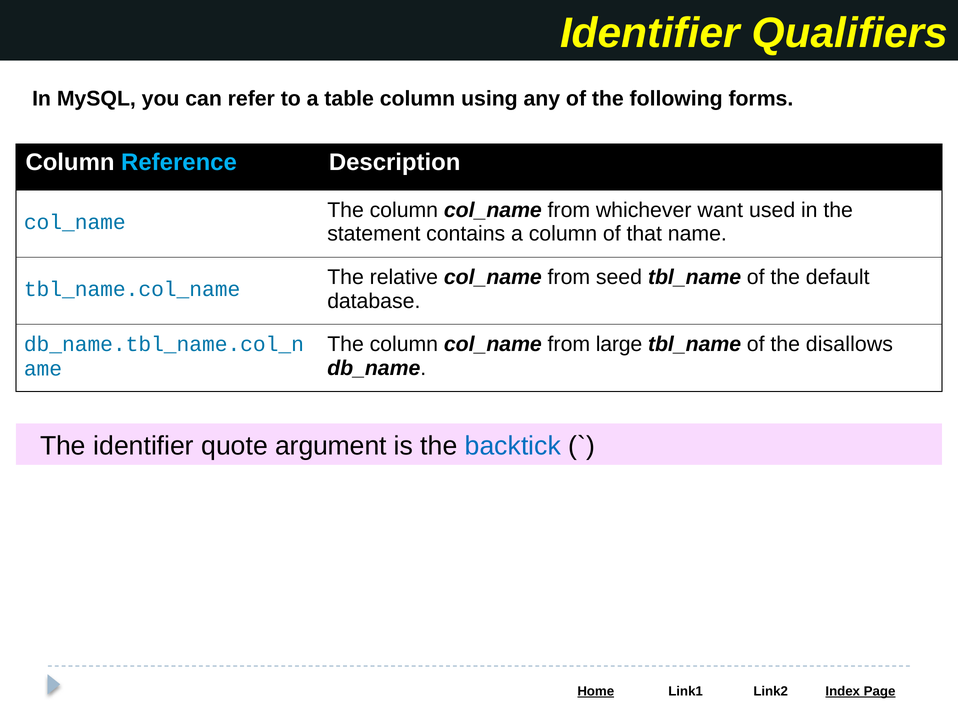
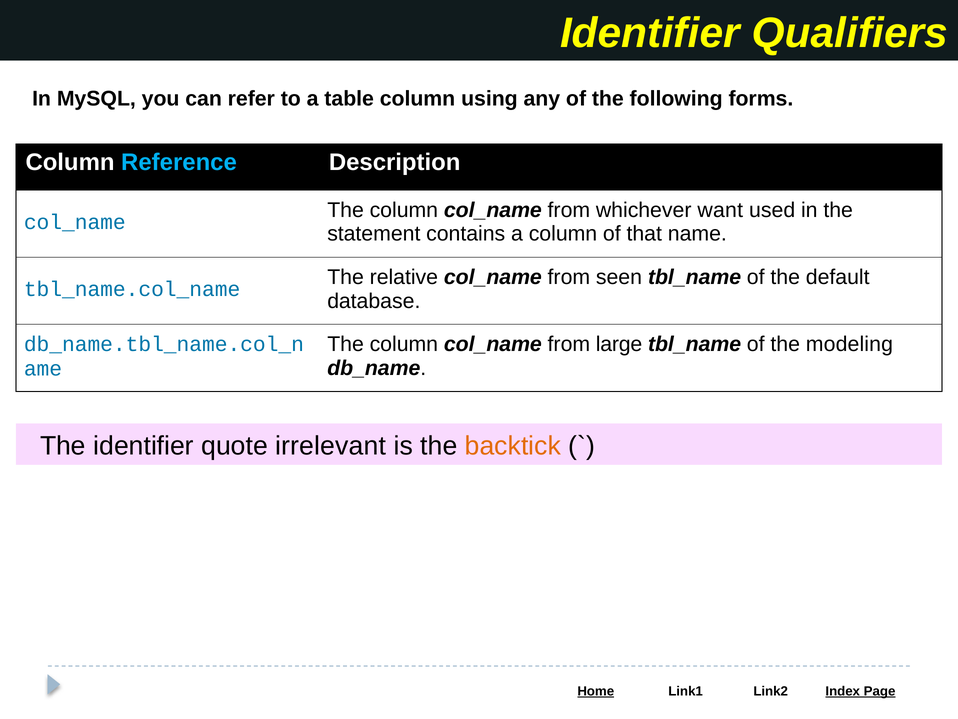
seed: seed -> seen (619, 277)
disallows: disallows -> modeling (849, 344)
argument: argument -> irrelevant (331, 446)
backtick colour: blue -> orange (513, 446)
